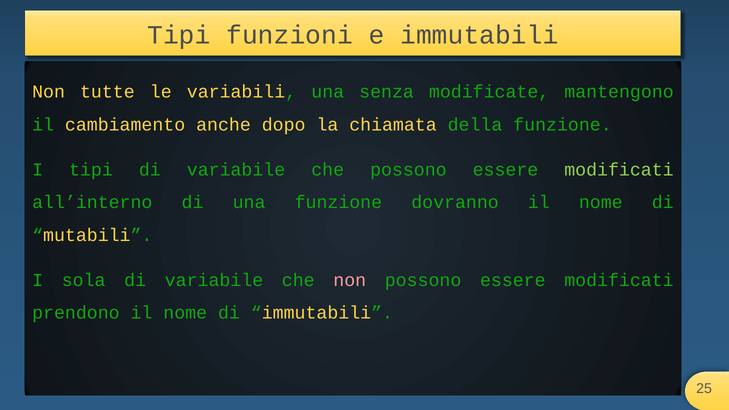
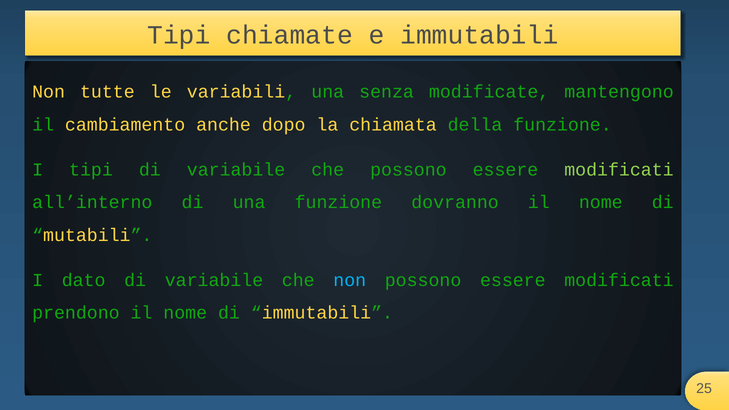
funzioni: funzioni -> chiamate (290, 35)
sola: sola -> dato (84, 280)
non colour: pink -> light blue (350, 280)
